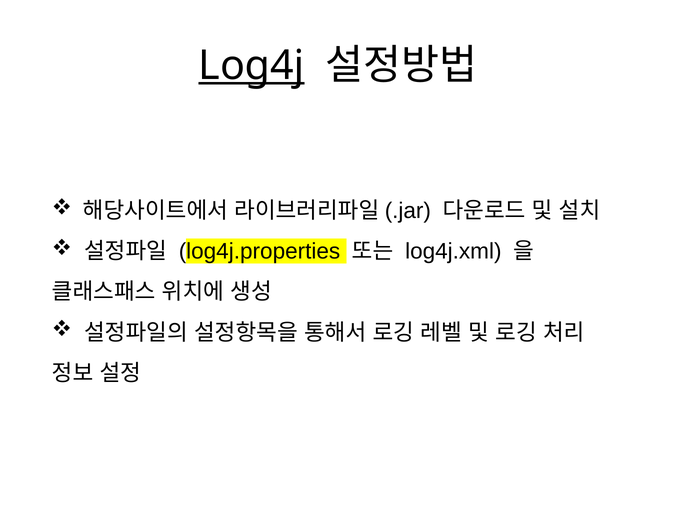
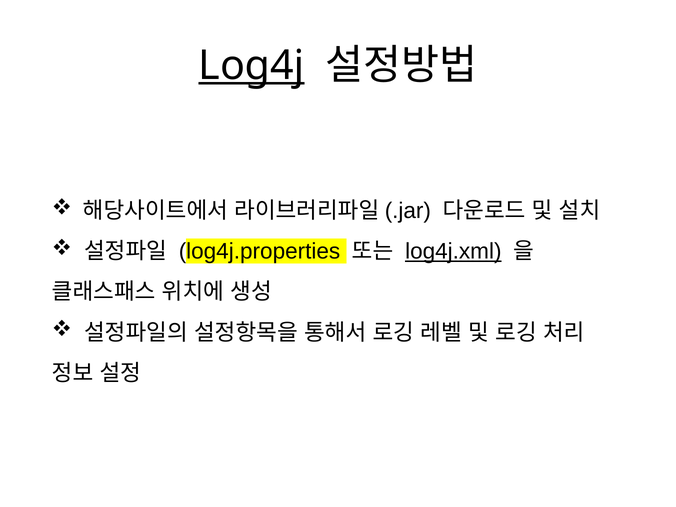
log4j.xml underline: none -> present (453, 251)
